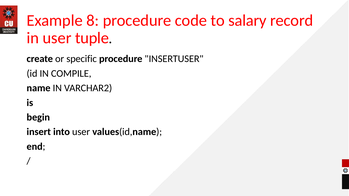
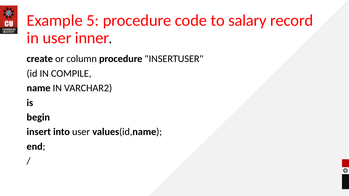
8: 8 -> 5 (93, 20)
tuple: tuple -> inner (92, 38)
specific: specific -> column (82, 59)
